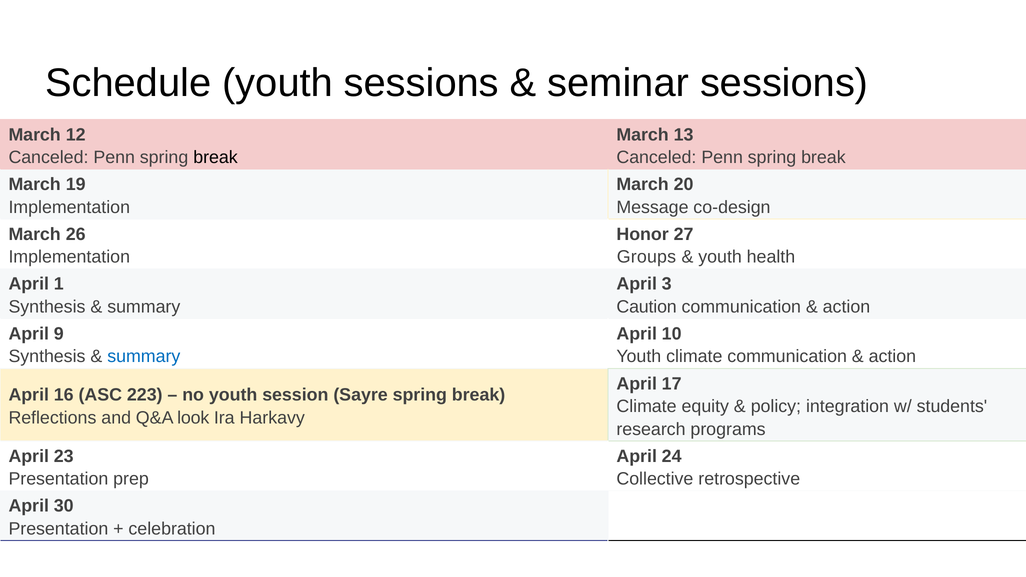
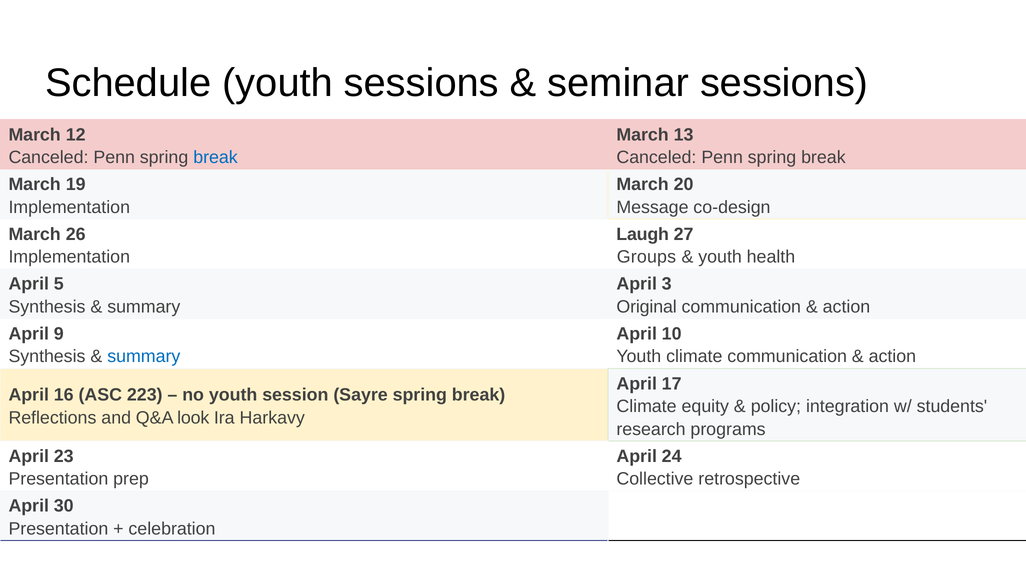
break colour: black -> blue (216, 157)
Honor: Honor -> Laugh (643, 234)
1: 1 -> 5 (59, 284)
Caution: Caution -> Original (647, 307)
